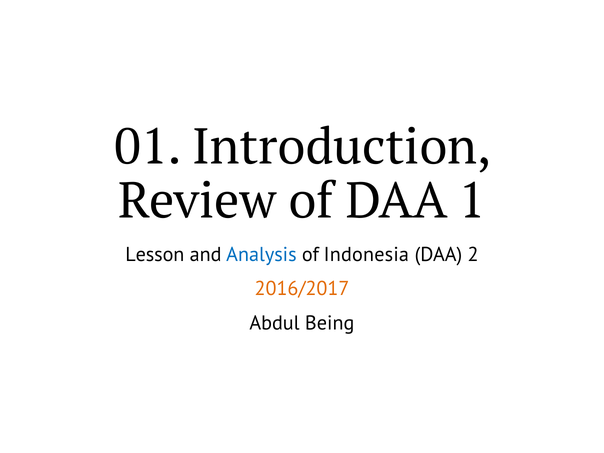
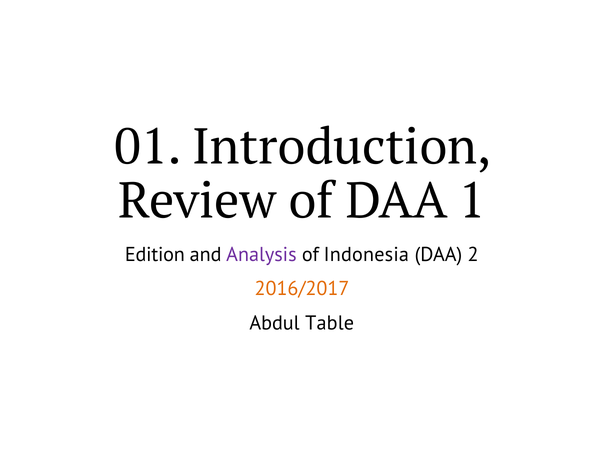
Lesson: Lesson -> Edition (155, 254)
Analysis colour: blue -> purple (261, 254)
Being: Being -> Table (330, 323)
